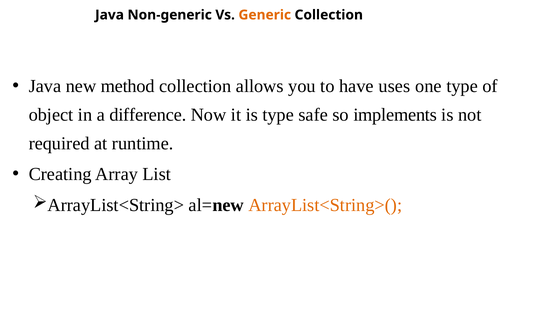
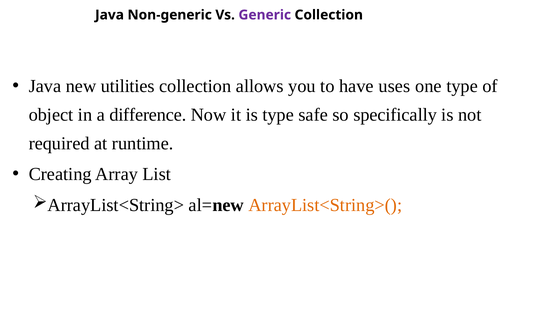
Generic colour: orange -> purple (265, 15)
method: method -> utilities (128, 86)
implements: implements -> specifically (395, 115)
